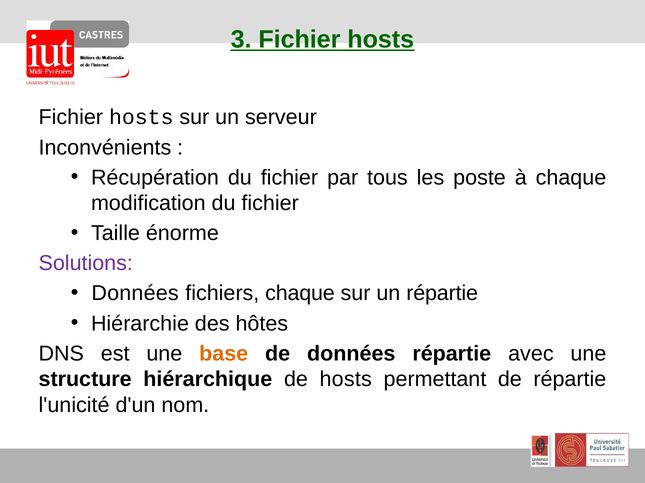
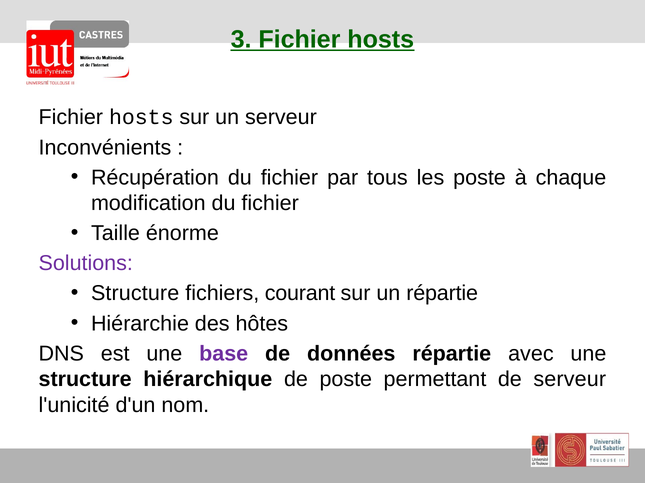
Données: Données -> Structure (135, 294)
fichiers chaque: chaque -> courant (300, 294)
base colour: orange -> purple (224, 354)
de hosts: hosts -> poste (346, 380)
de répartie: répartie -> serveur (570, 380)
